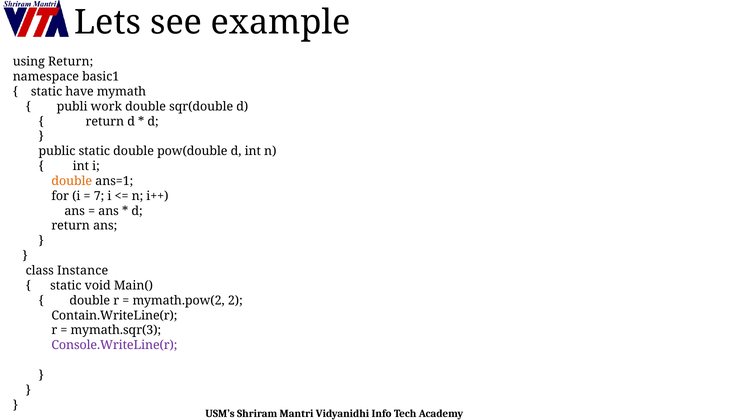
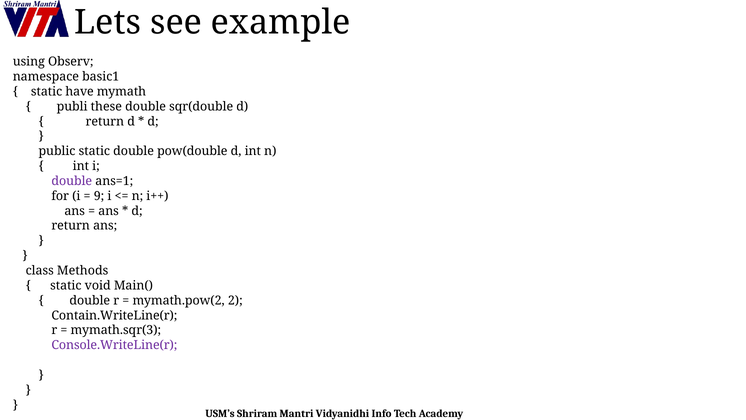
using Return: Return -> Observ (71, 62)
work: work -> these (106, 106)
double colour: orange -> purple (72, 181)
7: 7 -> 9 (99, 196)
Instance: Instance -> Methods (83, 270)
